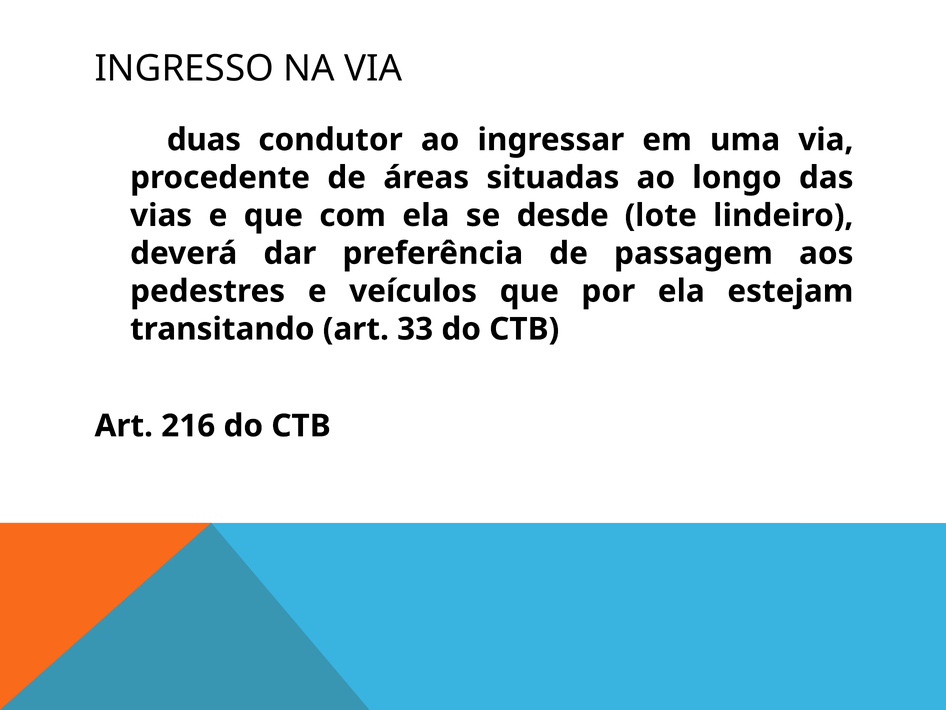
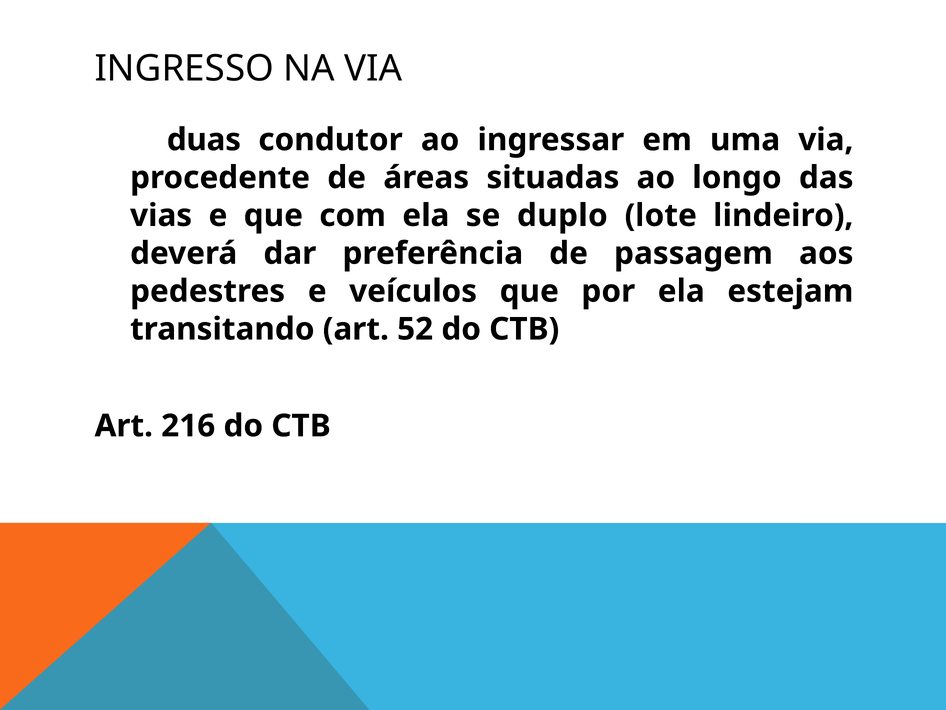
desde: desde -> duplo (562, 215)
33: 33 -> 52 (415, 329)
